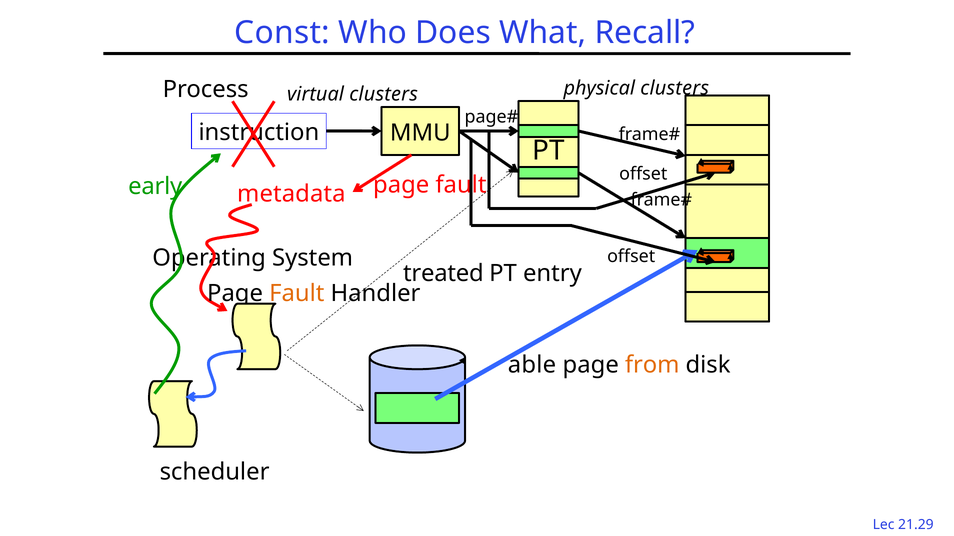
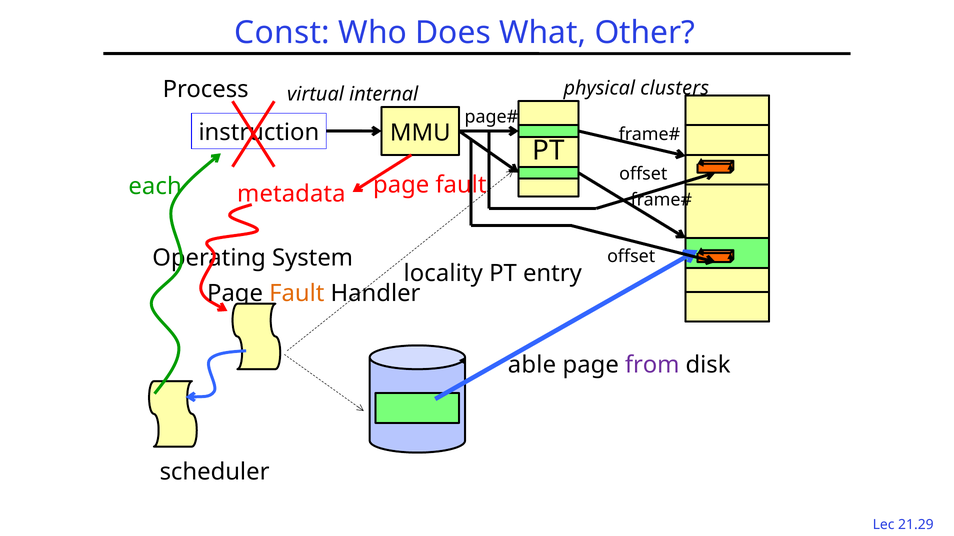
Recall: Recall -> Other (645, 33)
virtual clusters: clusters -> internal (384, 94)
early: early -> each (155, 186)
treated: treated -> locality (443, 274)
from colour: orange -> purple (652, 365)
